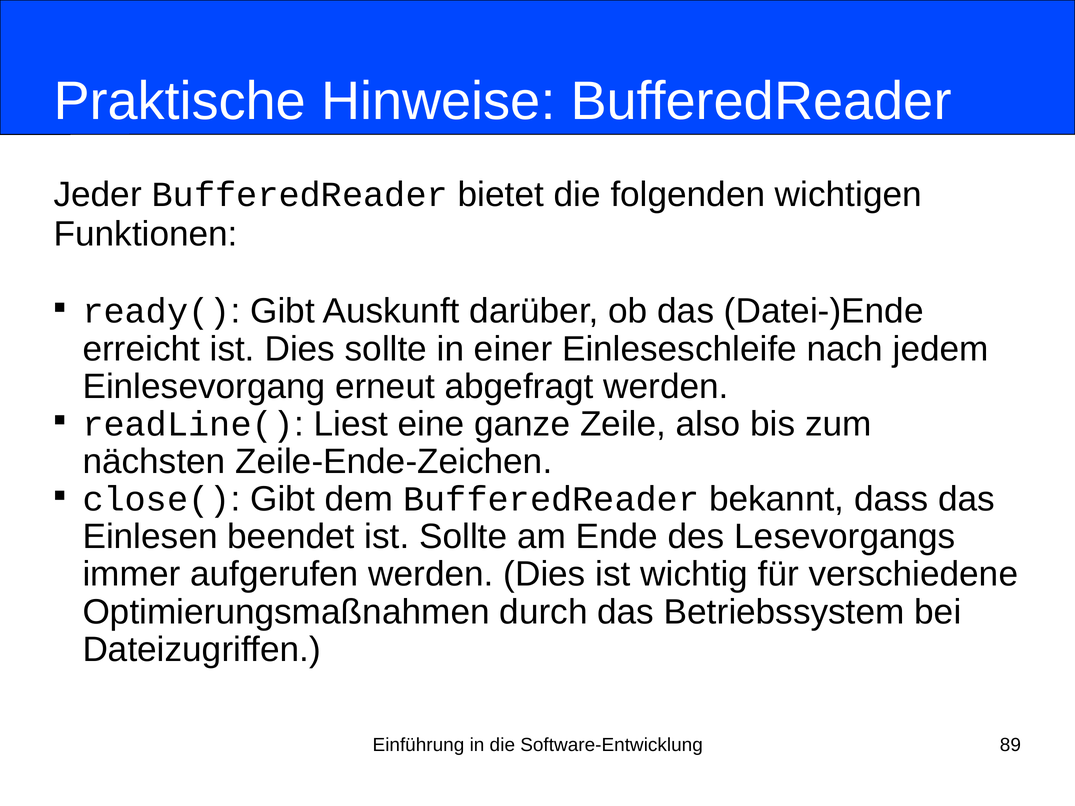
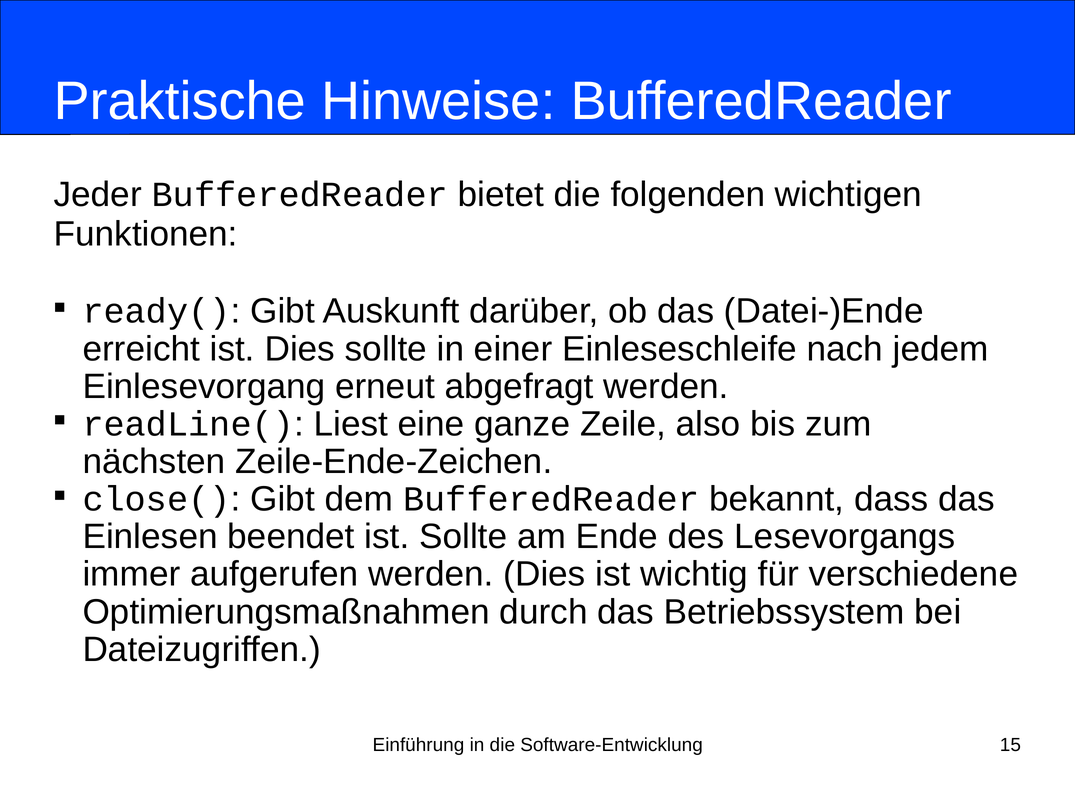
89: 89 -> 15 (1010, 745)
